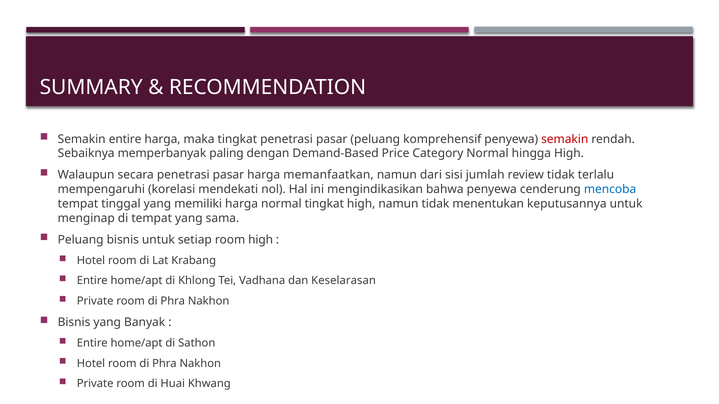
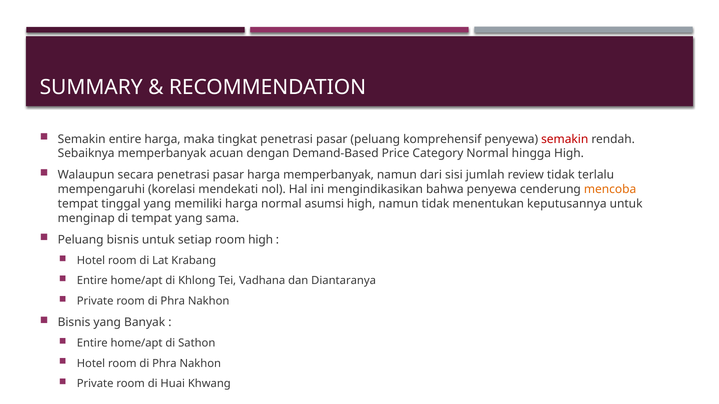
paling: paling -> acuan (226, 154)
harga memanfaatkan: memanfaatkan -> memperbanyak (329, 175)
mencoba colour: blue -> orange (610, 190)
normal tingkat: tingkat -> asumsi (324, 204)
Keselarasan: Keselarasan -> Diantaranya (344, 281)
